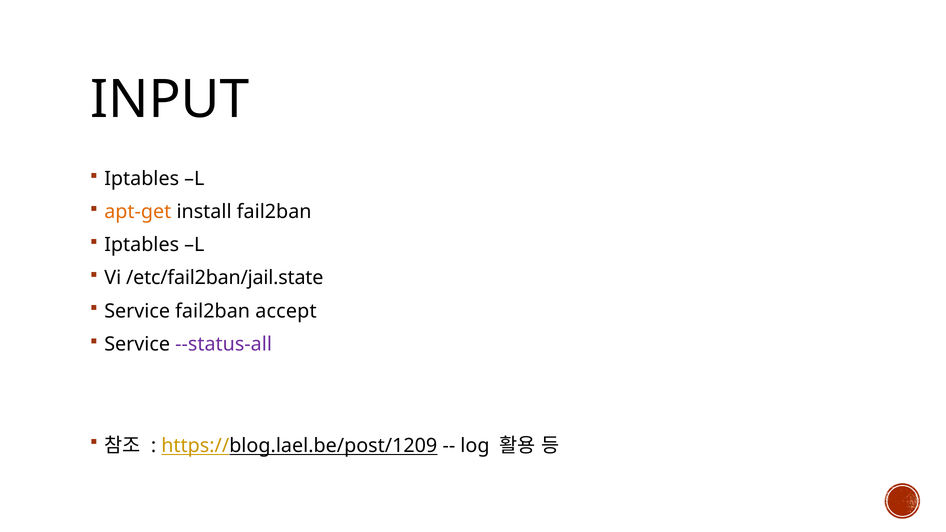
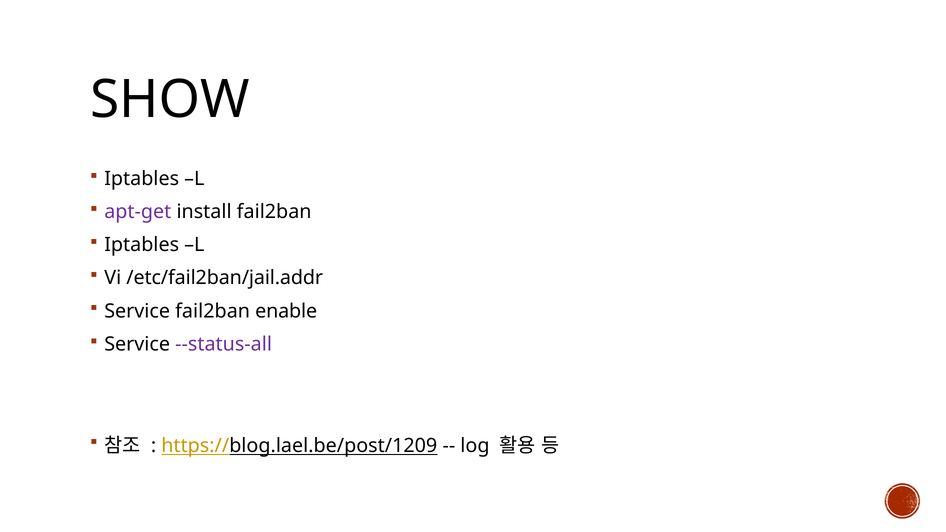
INPUT: INPUT -> SHOW (170, 100)
apt-get colour: orange -> purple (138, 212)
/etc/fail2ban/jail.state: /etc/fail2ban/jail.state -> /etc/fail2ban/jail.addr (225, 278)
accept: accept -> enable (286, 311)
